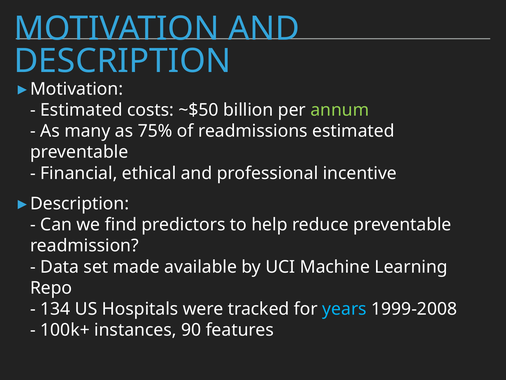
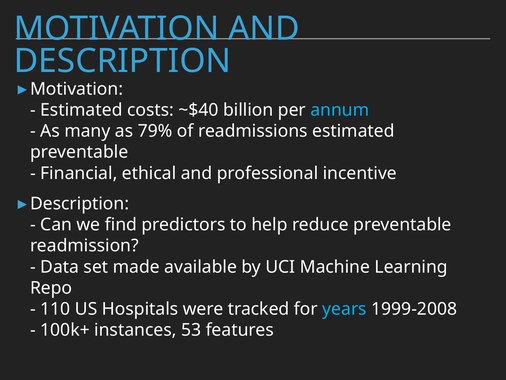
~$50: ~$50 -> ~$40 (199, 110)
annum colour: light green -> light blue (340, 110)
75%: 75% -> 79% (155, 131)
134: 134 -> 110 (55, 309)
90: 90 -> 53 (191, 330)
